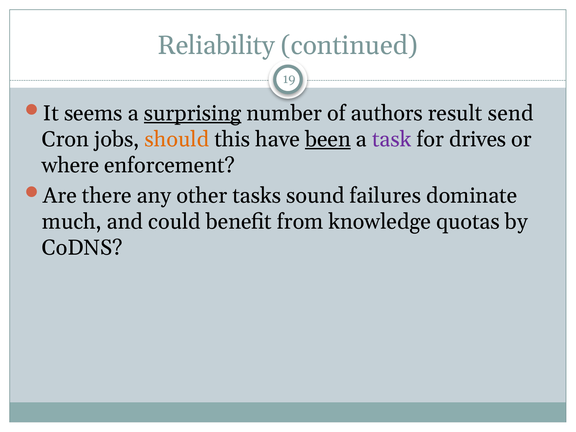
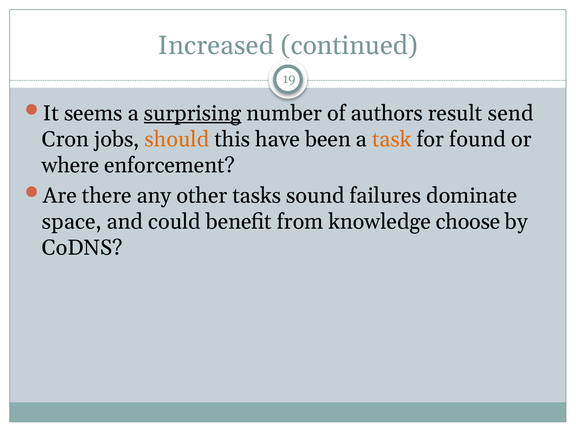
Reliability: Reliability -> Increased (216, 45)
been underline: present -> none (328, 139)
task colour: purple -> orange (392, 139)
drives: drives -> found (478, 139)
much: much -> space (72, 222)
quotas: quotas -> choose (468, 222)
